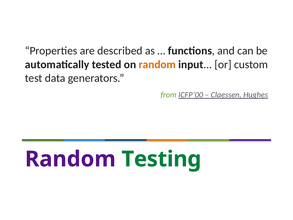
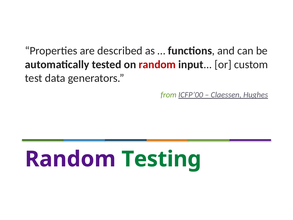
random colour: orange -> red (157, 64)
